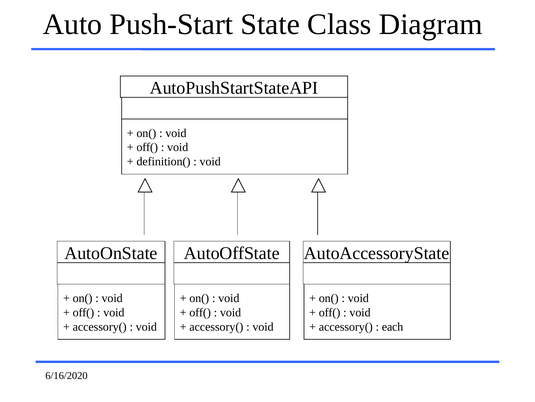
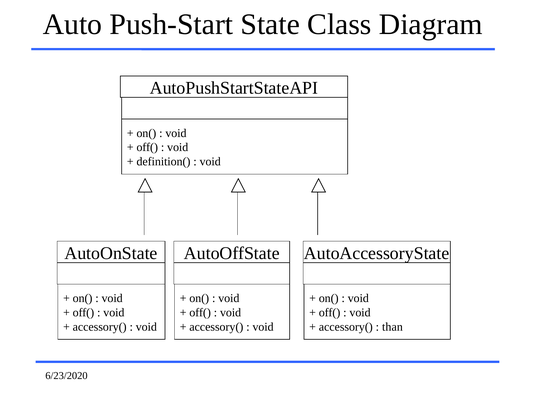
each: each -> than (392, 326)
6/16/2020: 6/16/2020 -> 6/23/2020 (66, 375)
